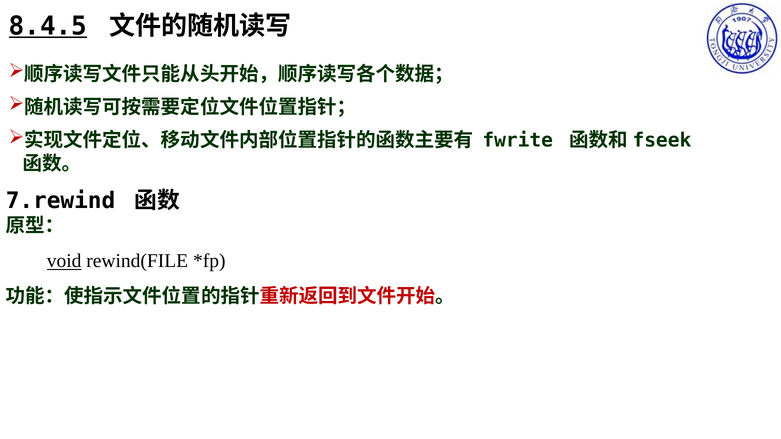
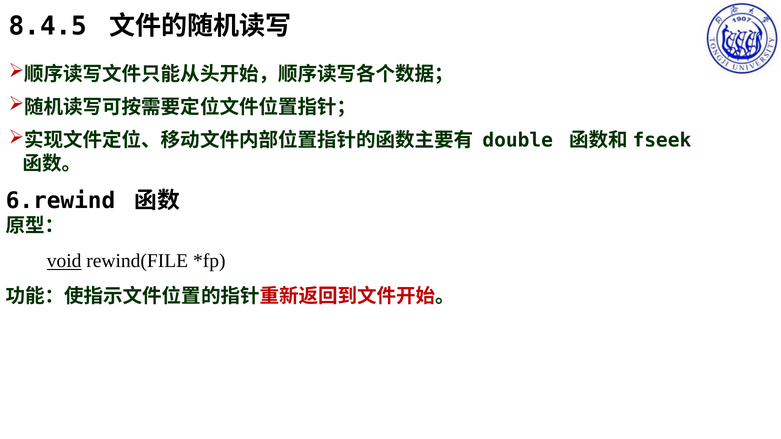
8.4.5 underline: present -> none (48, 26)
fwrite: fwrite -> double (518, 140)
7.rewind: 7.rewind -> 6.rewind (60, 201)
